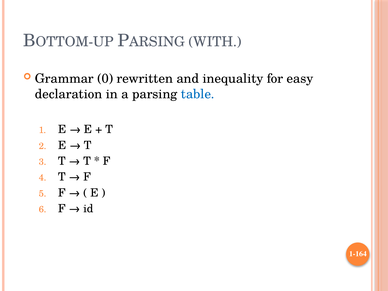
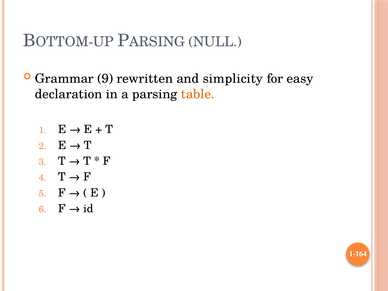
WITH: WITH -> NULL (215, 42)
0: 0 -> 9 (105, 79)
inequality: inequality -> simplicity (233, 79)
table colour: blue -> orange (198, 94)
